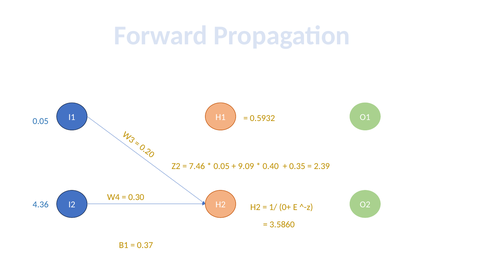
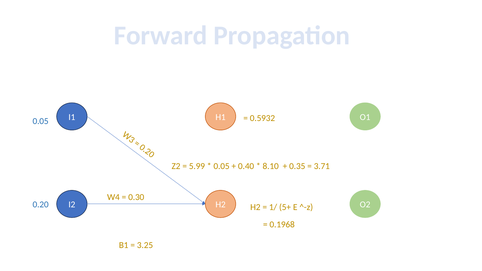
7.46: 7.46 -> 5.99 (197, 166)
9.09: 9.09 -> 0.40 (246, 166)
0.40: 0.40 -> 8.10 (271, 166)
2.39: 2.39 -> 3.71 (322, 166)
4.36: 4.36 -> 0.20 (41, 205)
0+: 0+ -> 5+ (285, 207)
3.5860: 3.5860 -> 0.1968 (282, 224)
0.37: 0.37 -> 3.25 (145, 245)
